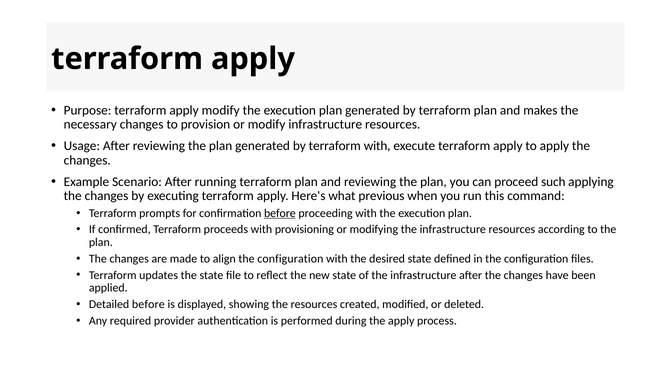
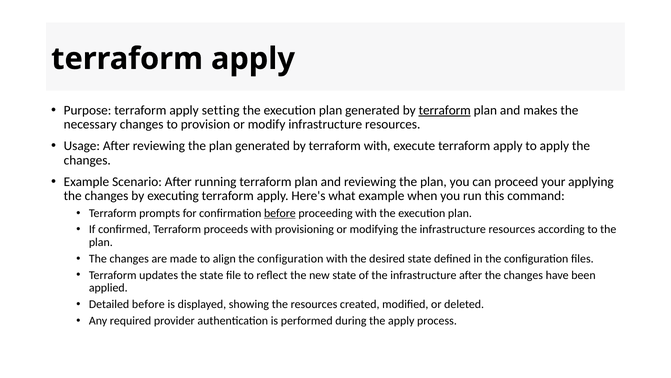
apply modify: modify -> setting (221, 110)
terraform underline: none -> present (445, 110)
such: such -> your (553, 181)
what previous: previous -> example (381, 196)
